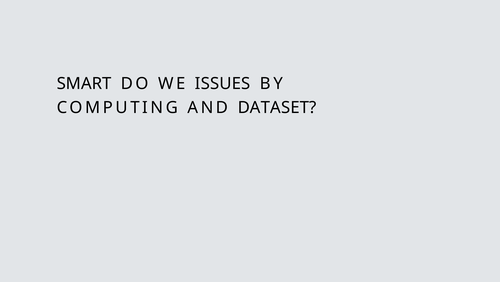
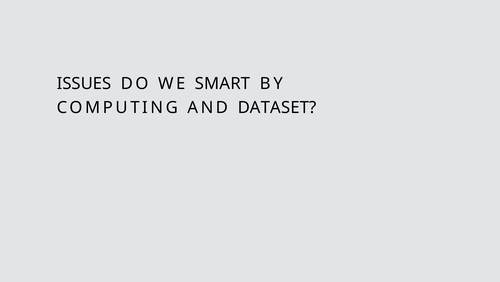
SMART: SMART -> ISSUES (84, 83)
ISSUES: ISSUES -> SMART (223, 83)
